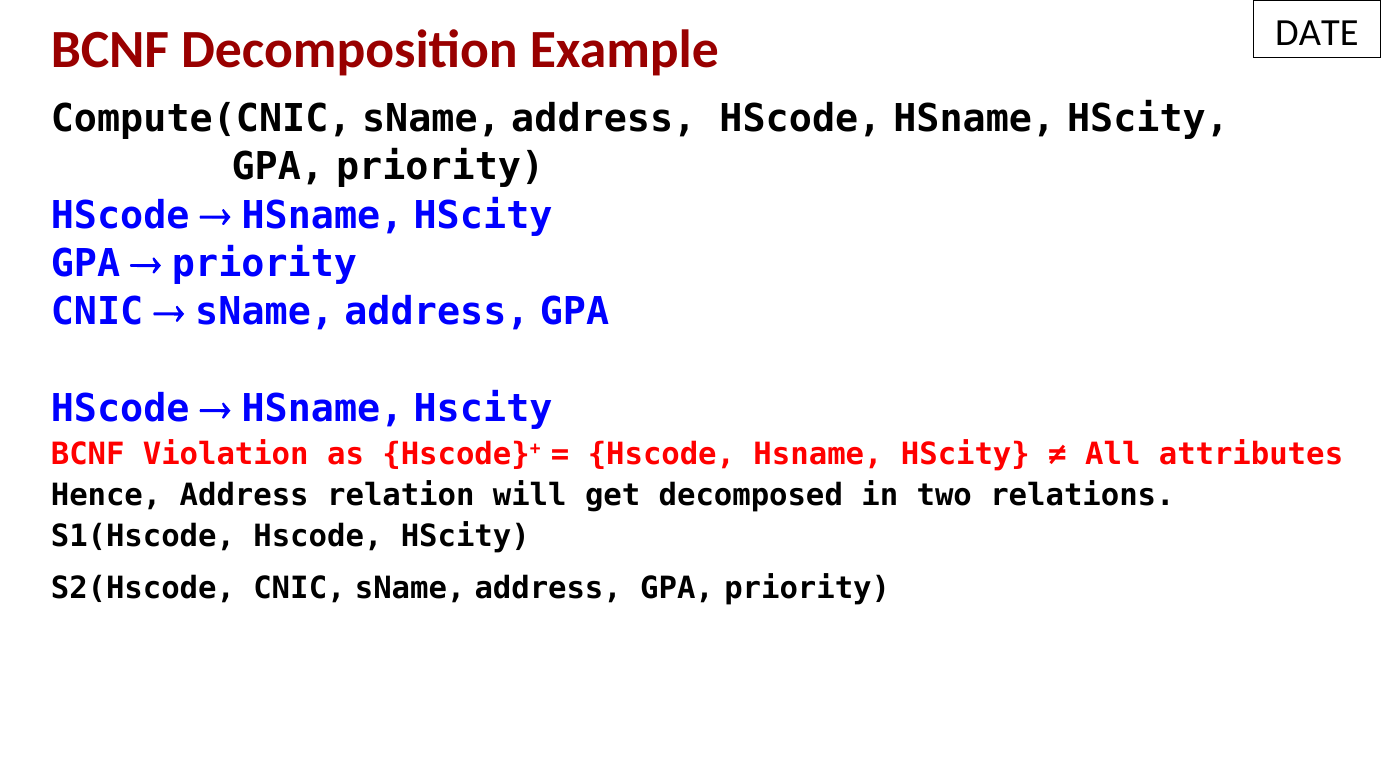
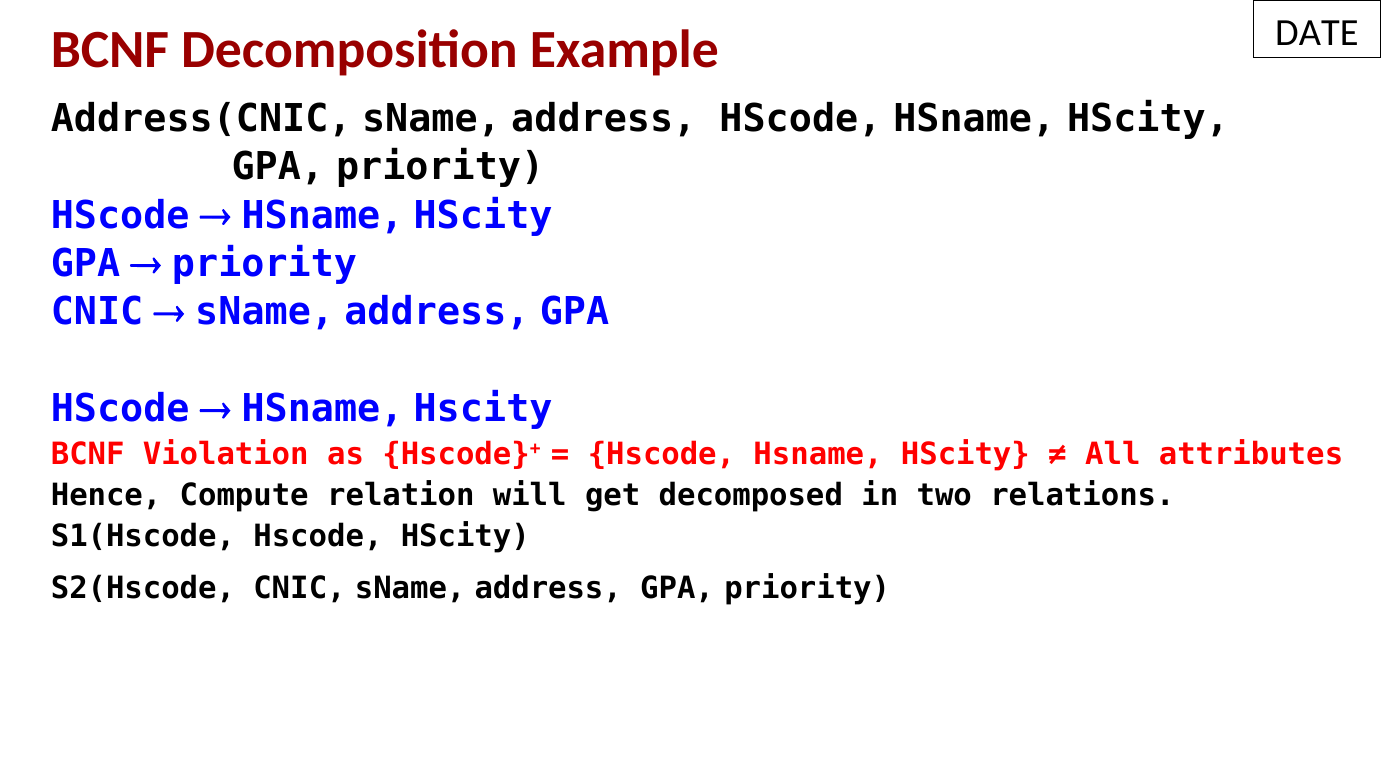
Compute(CNIC: Compute(CNIC -> Address(CNIC (201, 119)
Hence Address: Address -> Compute (244, 495)
